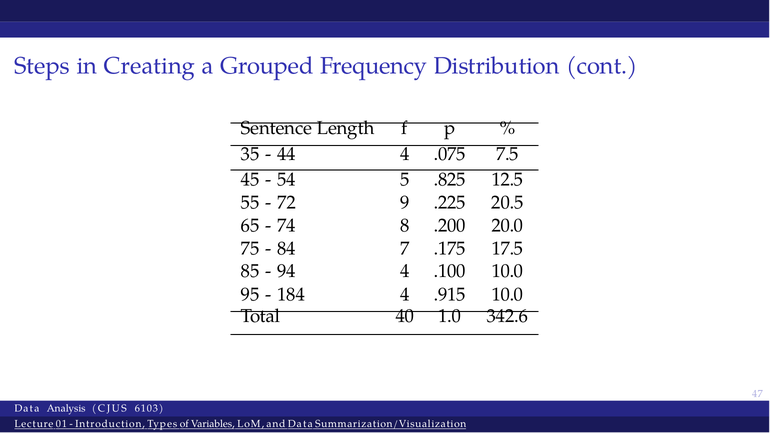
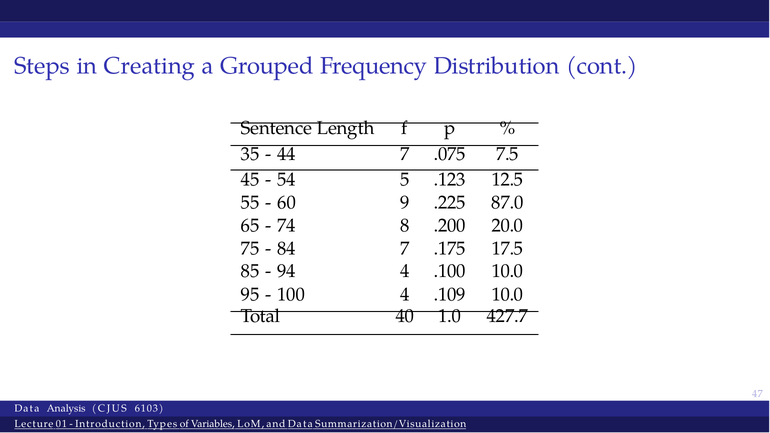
44 4: 4 -> 7 (405, 154)
.825: .825 -> .123 (450, 180)
72: 72 -> 60 (287, 203)
20.5: 20.5 -> 87.0 (507, 203)
184: 184 -> 100 (291, 295)
.915: .915 -> .109 (450, 295)
342.6: 342.6 -> 427.7 (507, 316)
